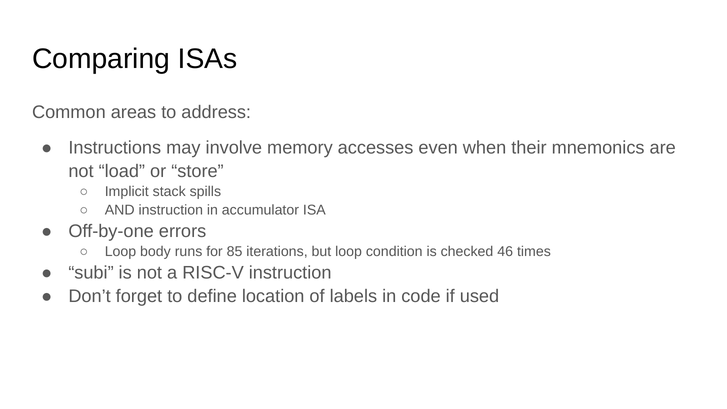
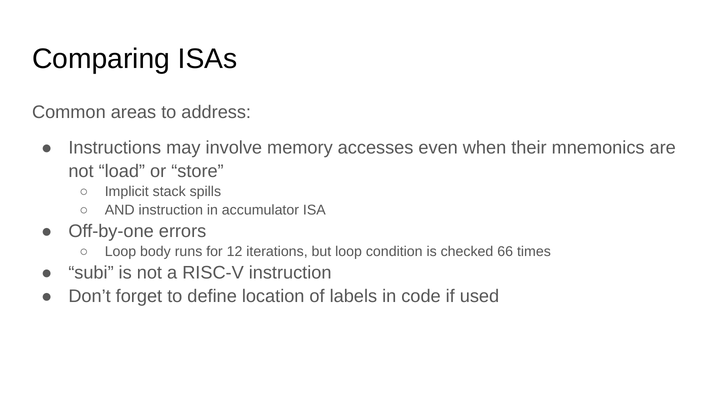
85: 85 -> 12 (235, 252)
46: 46 -> 66 (505, 252)
